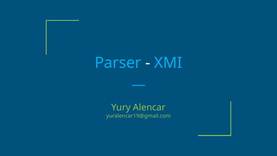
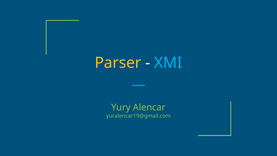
Parser colour: light blue -> yellow (118, 63)
